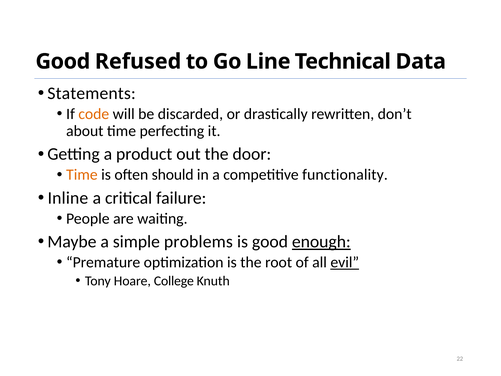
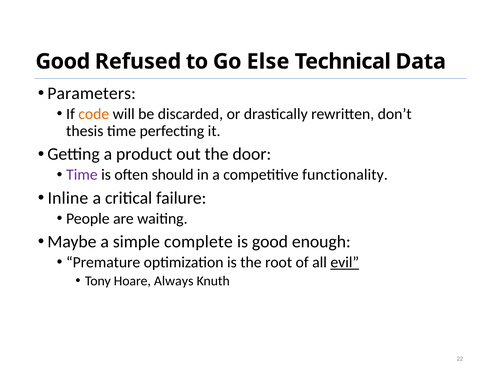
Line: Line -> Else (268, 61)
Statements: Statements -> Parameters (92, 93)
about: about -> thesis (85, 131)
Time colour: orange -> purple (82, 175)
problems: problems -> complete (198, 242)
enough underline: present -> none (321, 242)
College: College -> Always (174, 281)
